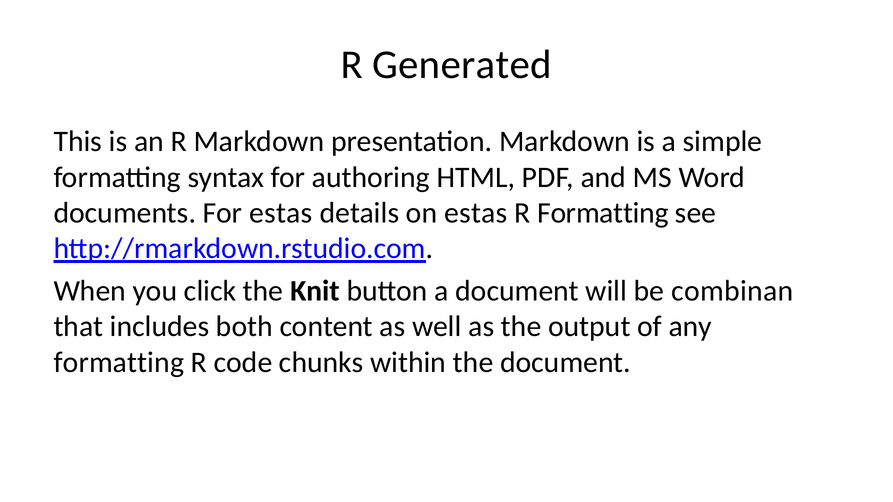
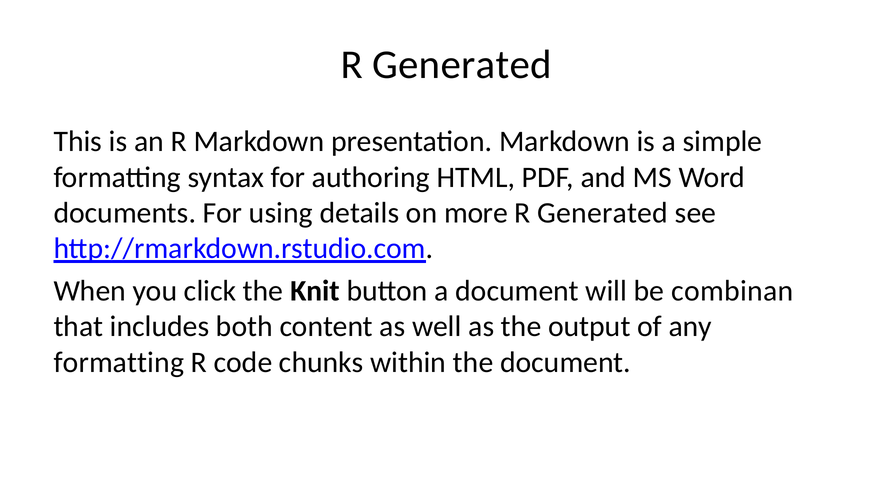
For estas: estas -> using (281, 213)
on estas: estas -> more (476, 213)
Formatting: Formatting -> Generated (603, 213)
